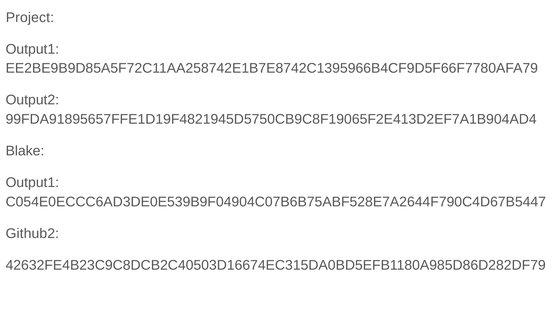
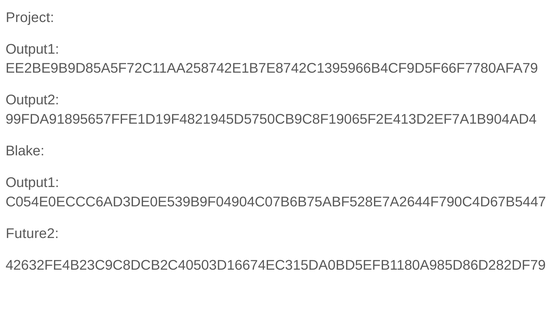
Github2: Github2 -> Future2 (32, 234)
